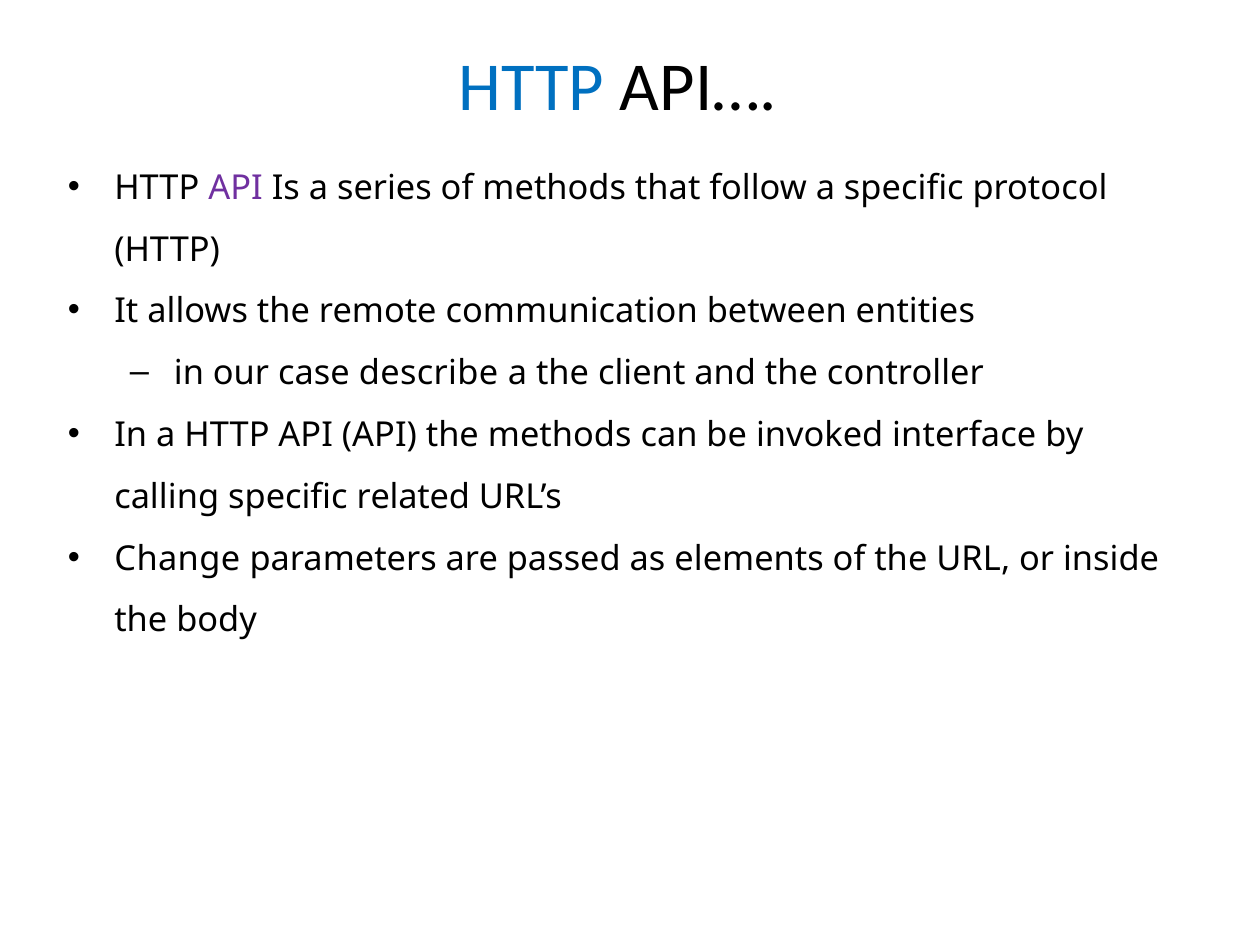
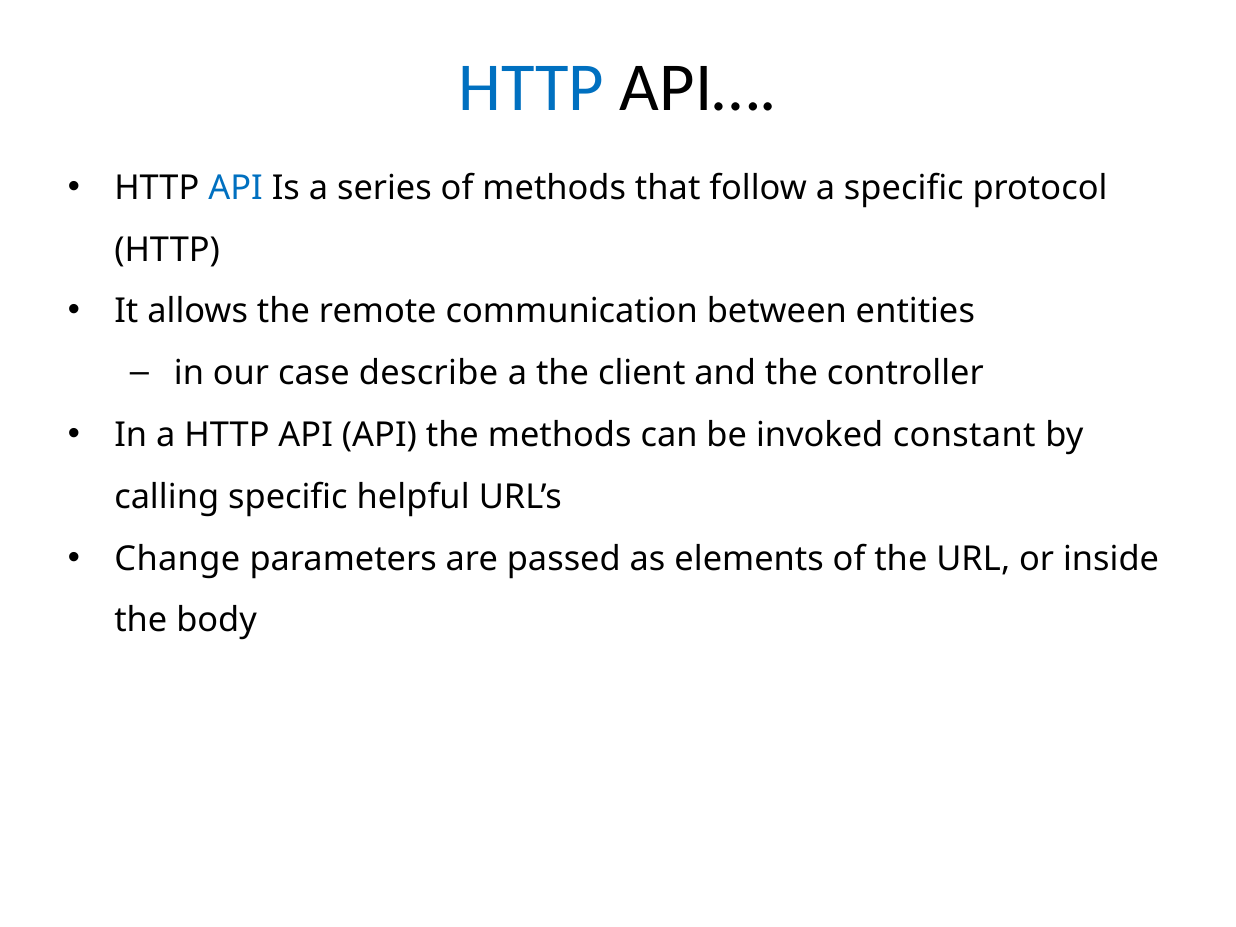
API colour: purple -> blue (236, 188)
interface: interface -> constant (964, 435)
related: related -> helpful (413, 497)
